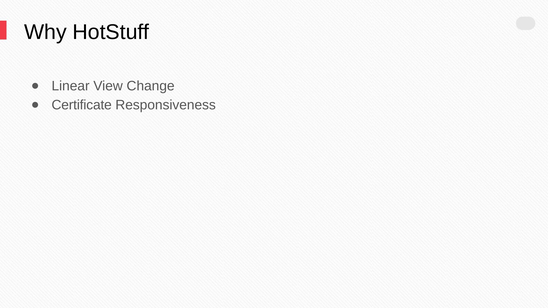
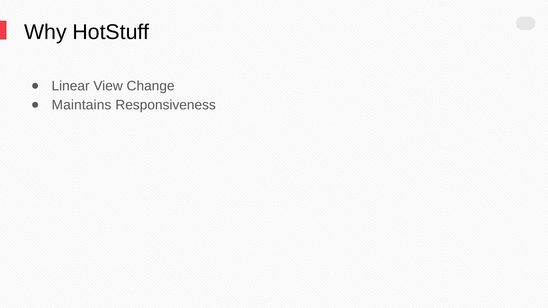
Certificate: Certificate -> Maintains (82, 105)
